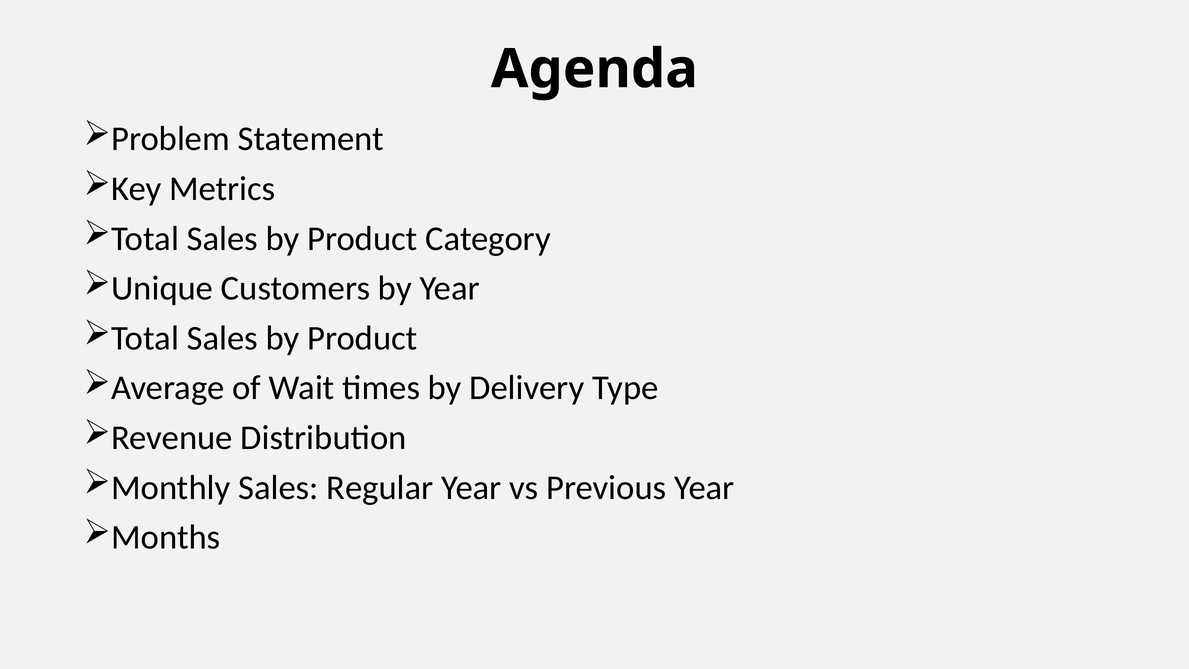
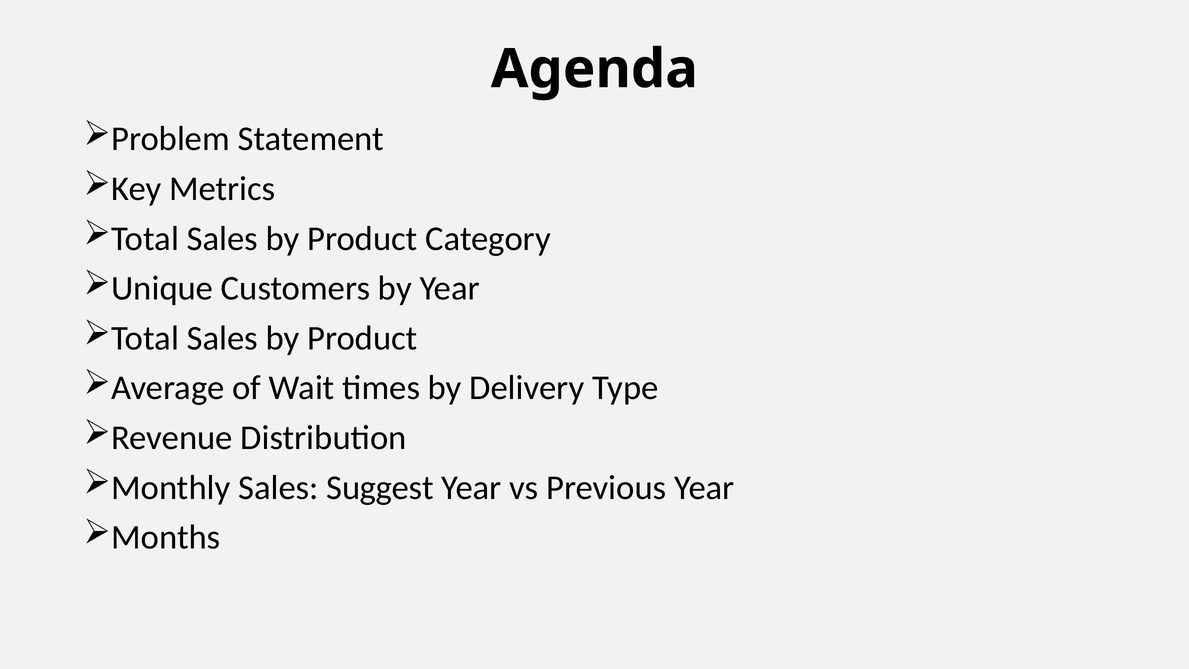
Regular: Regular -> Suggest (380, 487)
